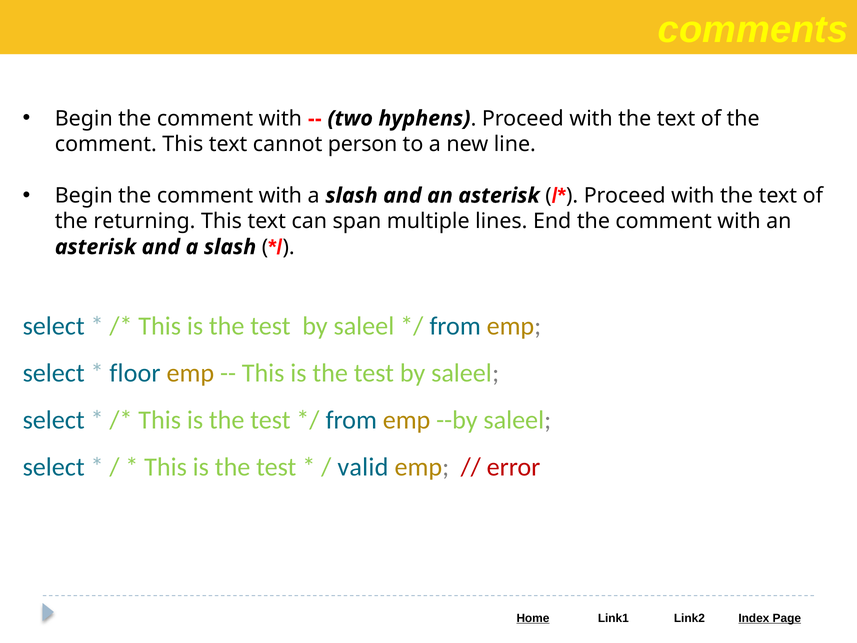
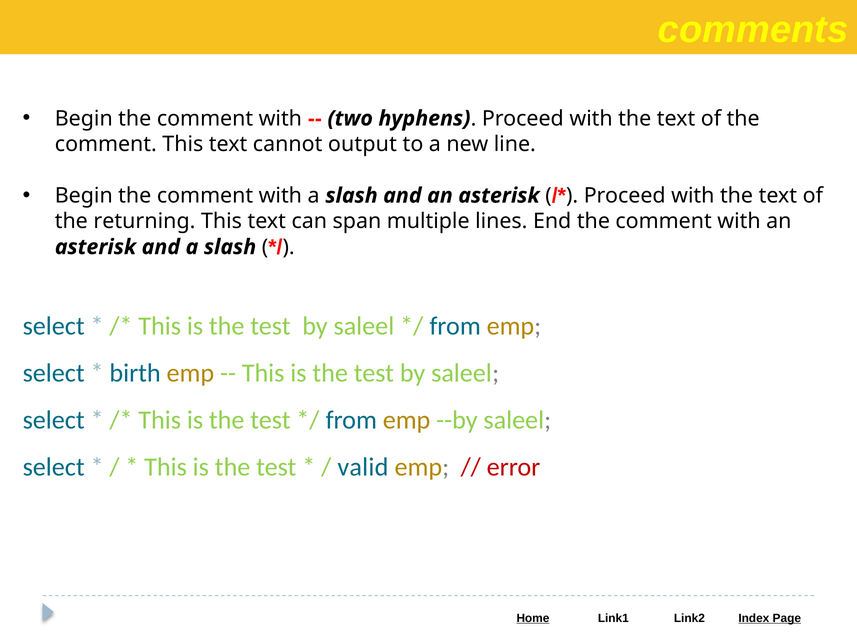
person: person -> output (362, 144)
floor: floor -> birth (135, 373)
